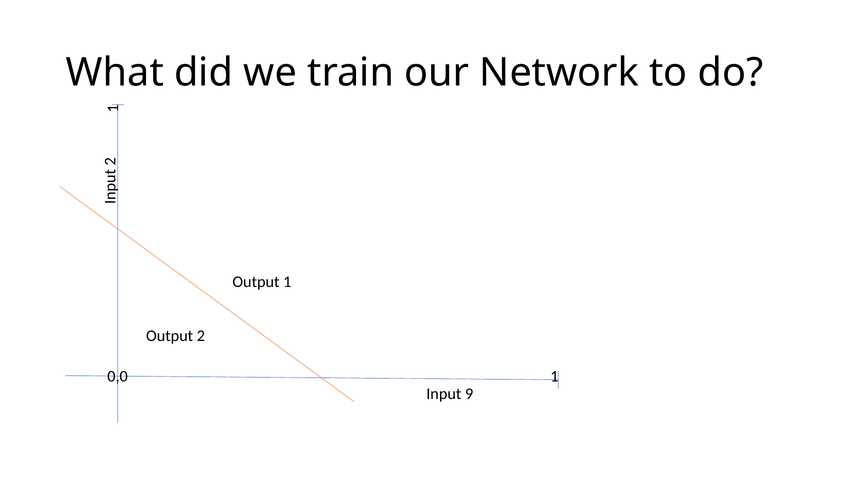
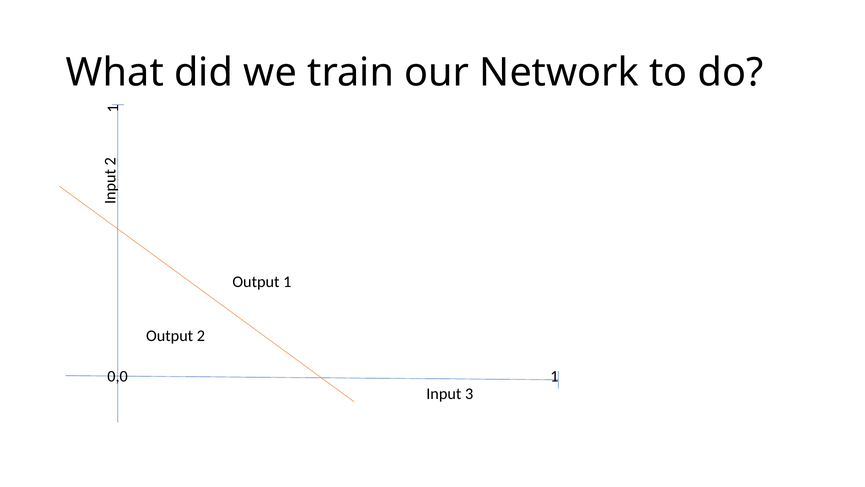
9: 9 -> 3 (469, 394)
